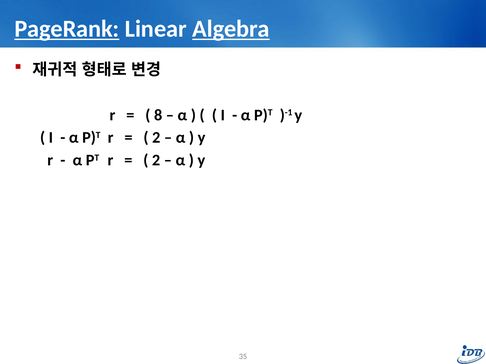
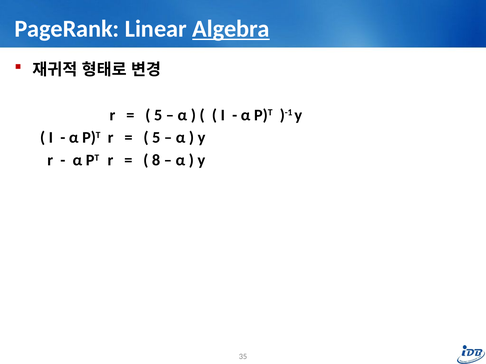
PageRank underline: present -> none (67, 29)
8: 8 -> 5 (158, 115)
2: 2 -> 5 (156, 138)
2: 2 -> 8 (156, 161)
